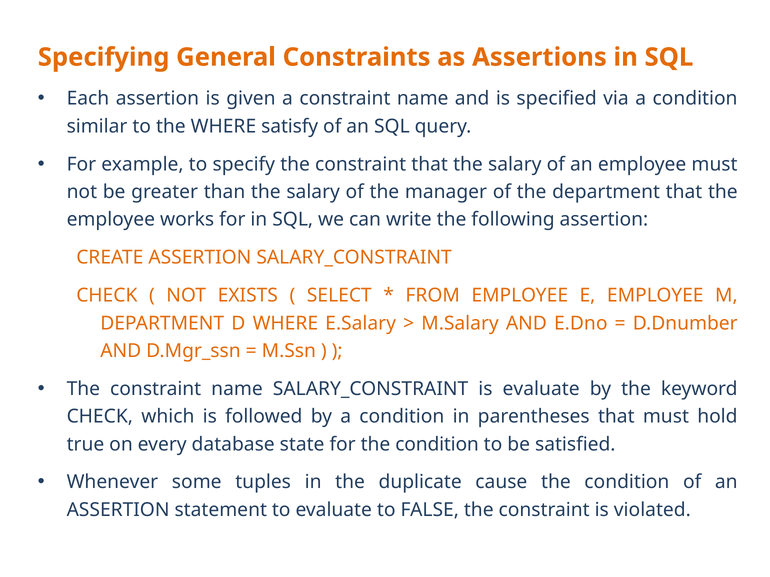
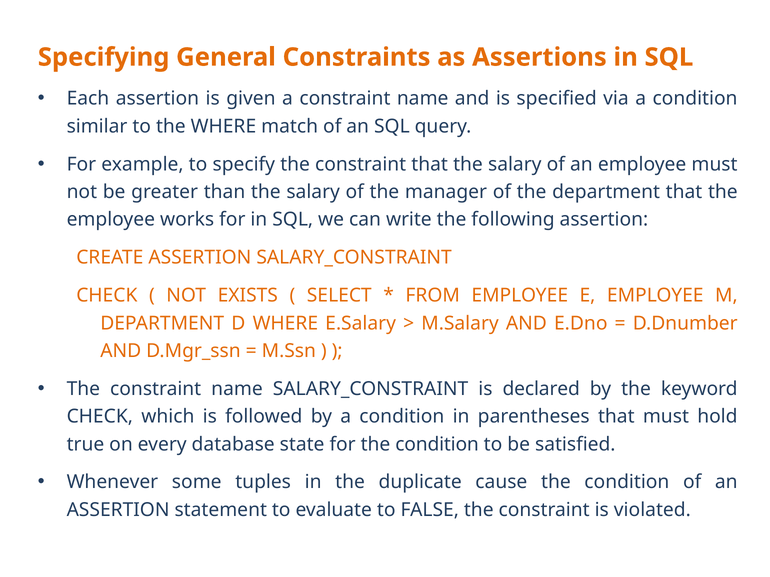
satisfy: satisfy -> match (290, 126)
is evaluate: evaluate -> declared (541, 389)
